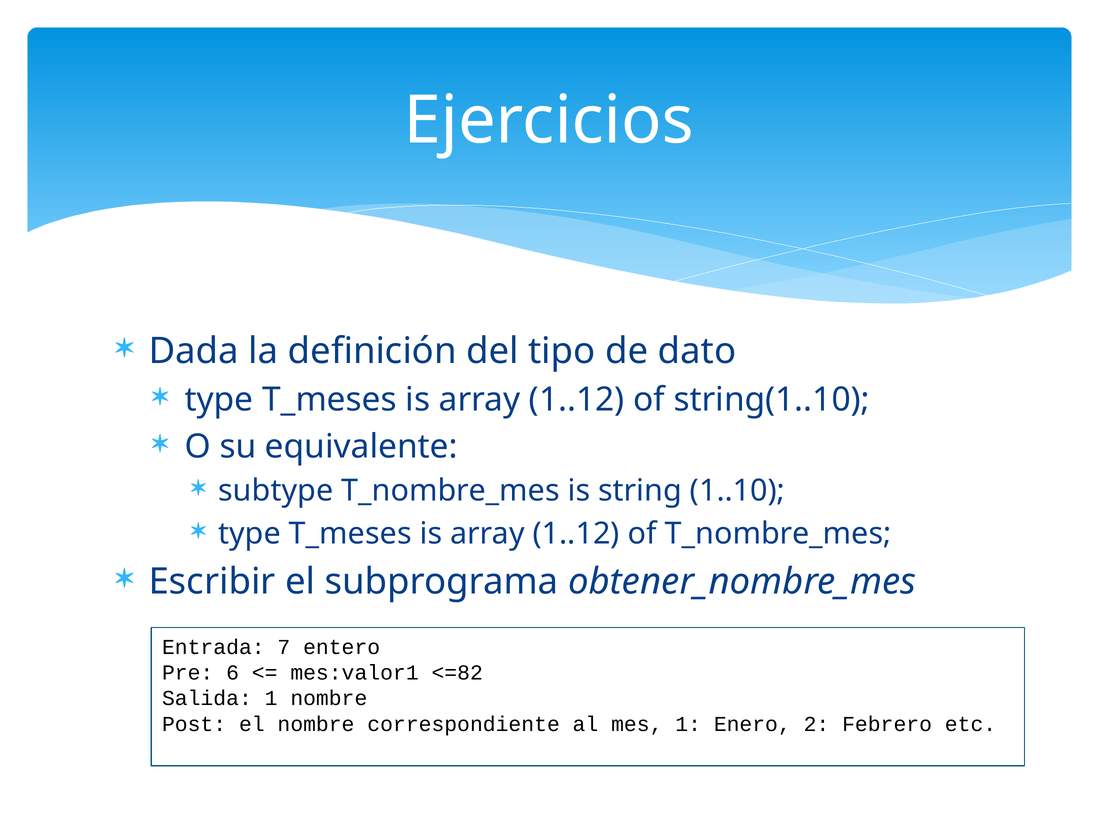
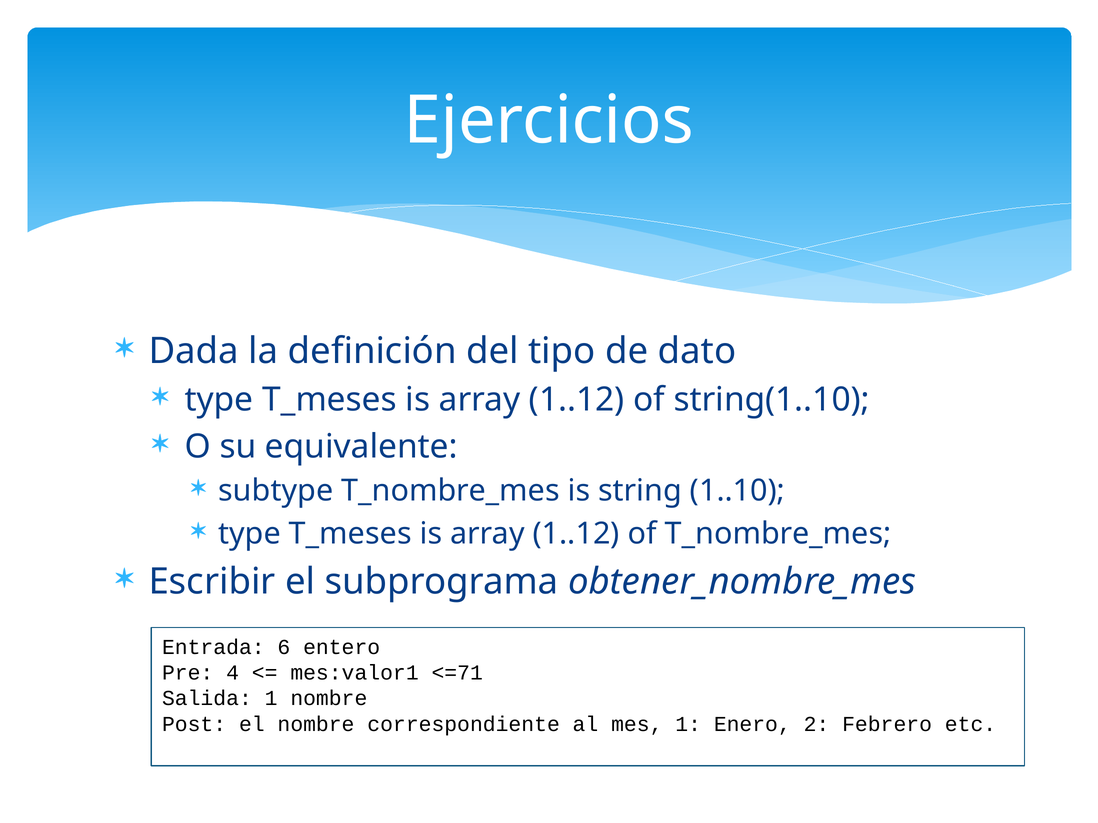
7: 7 -> 6 (284, 648)
6: 6 -> 4 (233, 673)
<=82: <=82 -> <=71 (457, 673)
